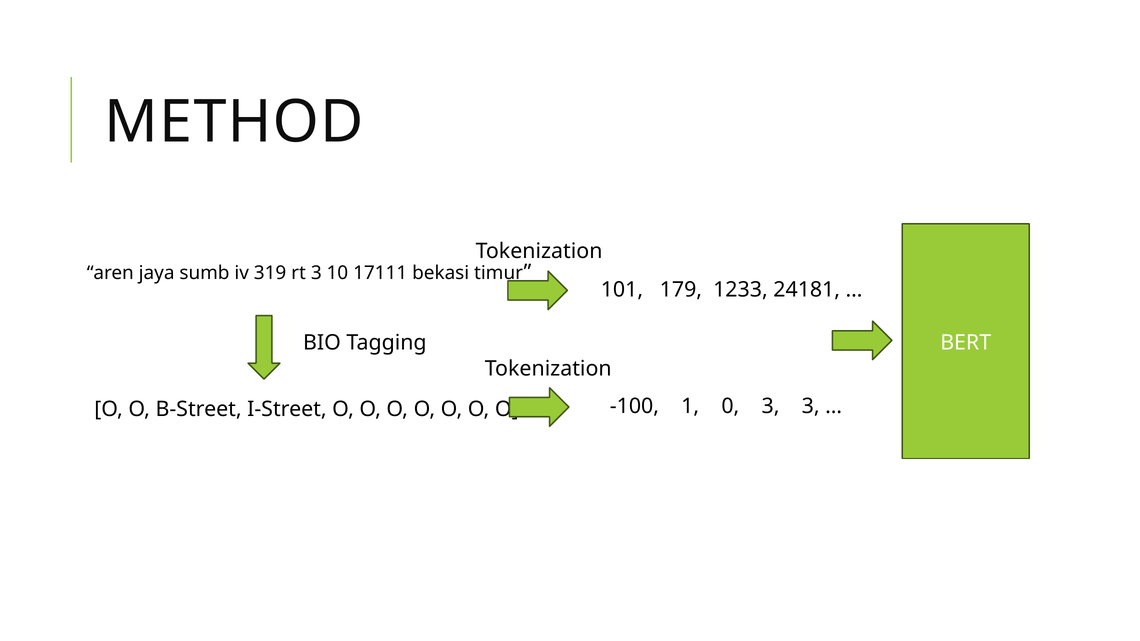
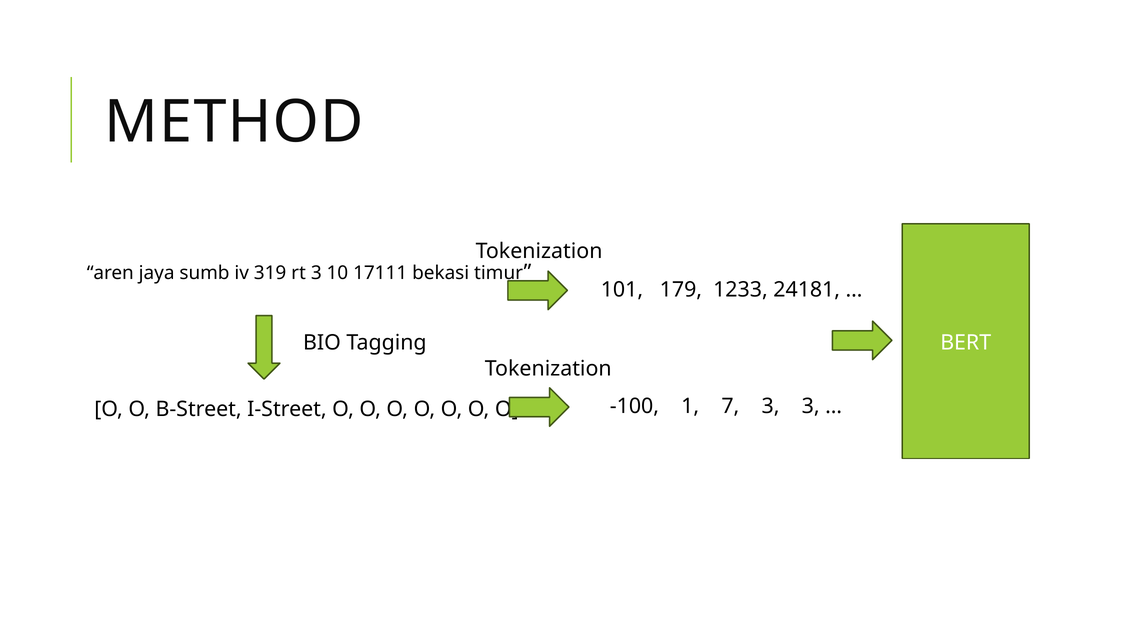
0: 0 -> 7 (730, 406)
